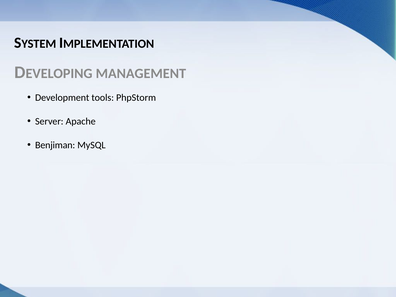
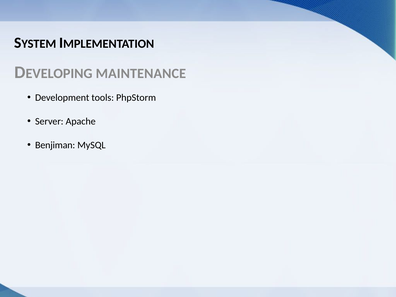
MANAGEMENT: MANAGEMENT -> MAINTENANCE (141, 73)
